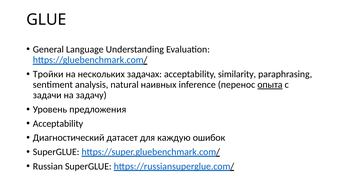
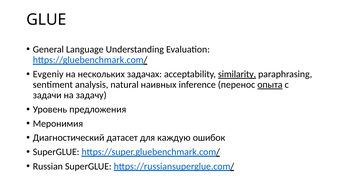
Тройки: Тройки -> Evgeniy (48, 74)
similarity underline: none -> present (237, 74)
Acceptability: Acceptability -> Меронимия (58, 123)
